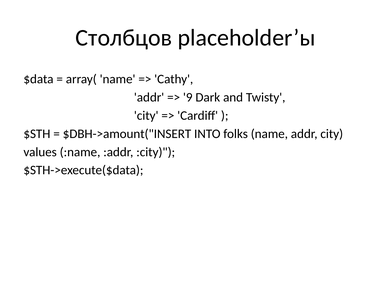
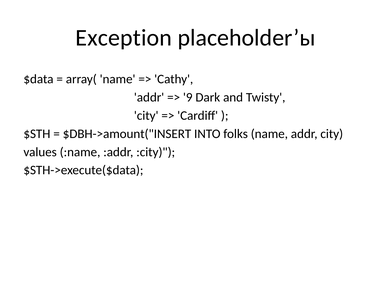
Столбцов: Столбцов -> Exception (124, 38)
